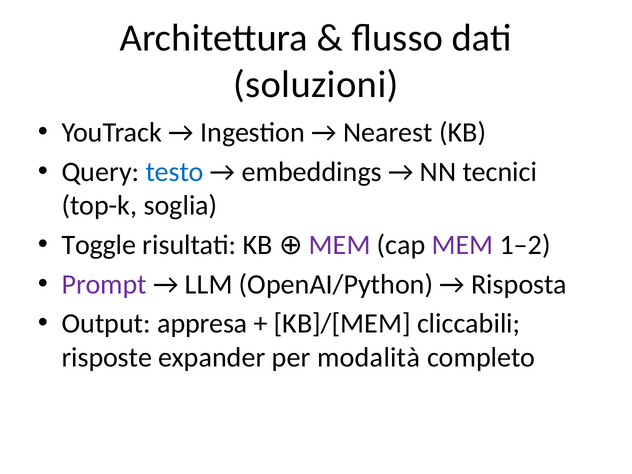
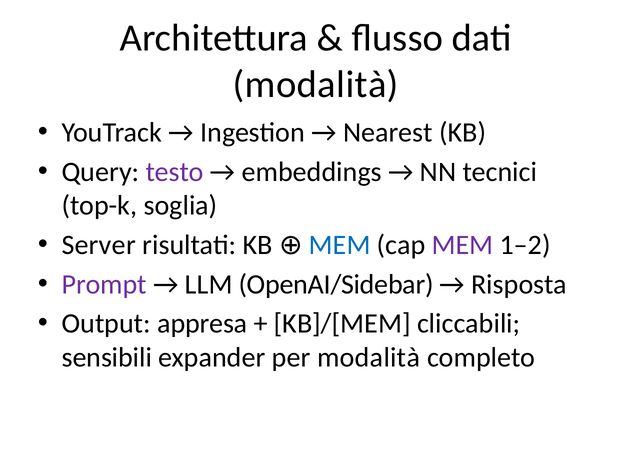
soluzioni: soluzioni -> modalità (316, 84)
testo colour: blue -> purple (175, 172)
Toggle: Toggle -> Server (99, 245)
MEM colour: purple -> blue (340, 245)
OpenAI/Python: OpenAI/Python -> OpenAI/Sidebar (336, 284)
risposte: risposte -> sensibili (107, 357)
